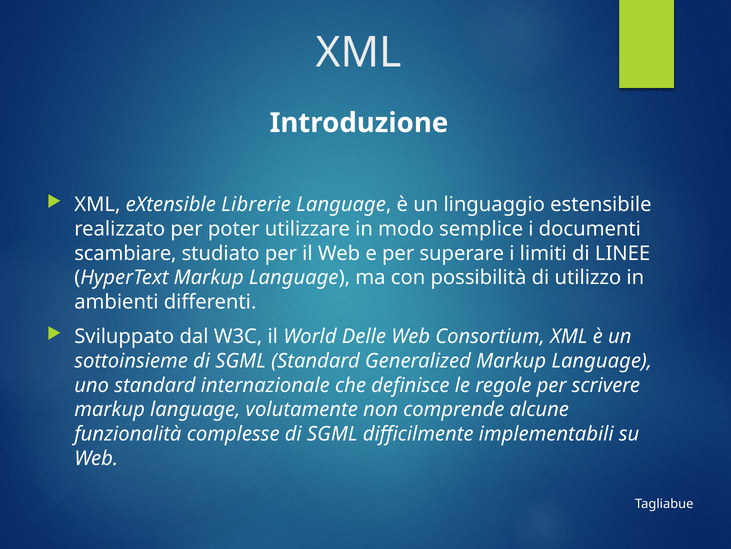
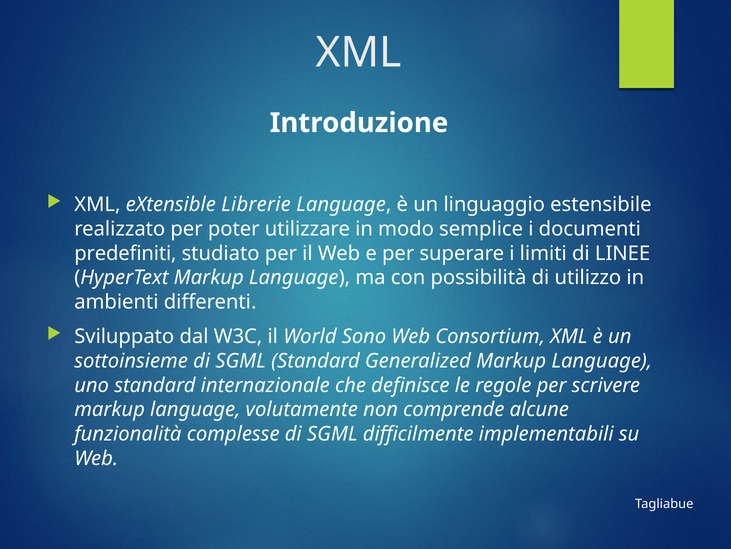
scambiare: scambiare -> predefiniti (125, 253)
Delle: Delle -> Sono (364, 336)
